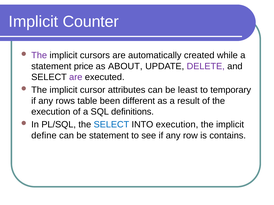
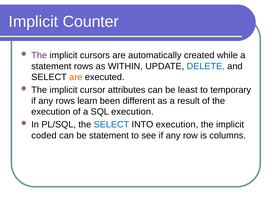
statement price: price -> rows (84, 66)
ABOUT: ABOUT -> WITHIN (125, 66)
DELETE colour: purple -> blue (206, 66)
are colour: purple -> orange (76, 77)
table: table -> learn (87, 101)
SQL definitions: definitions -> execution (132, 112)
define: define -> coded (44, 136)
contains: contains -> columns (228, 136)
